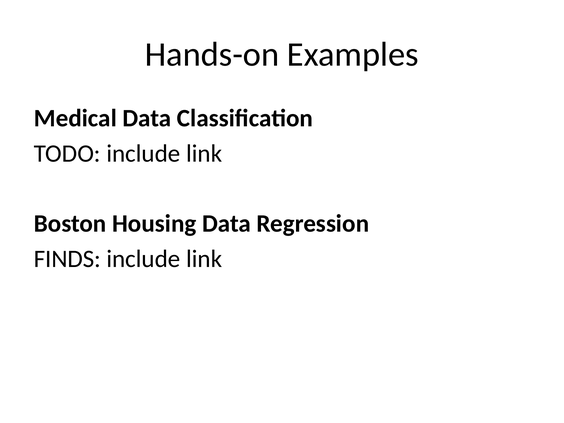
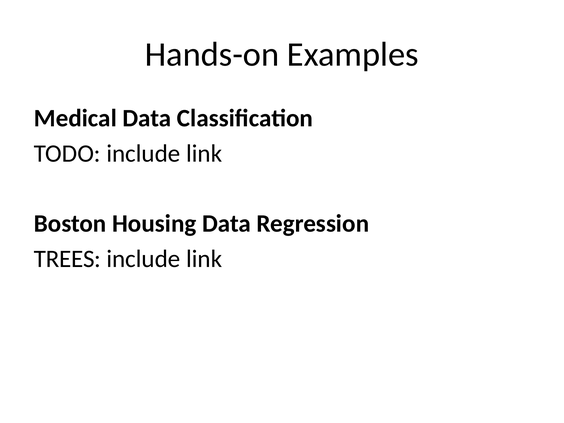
FINDS: FINDS -> TREES (67, 259)
